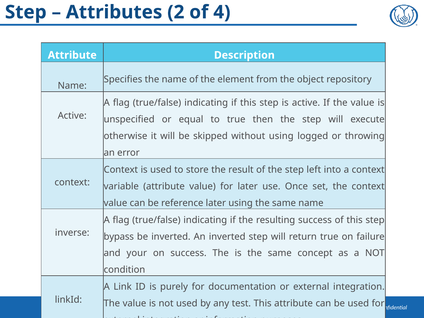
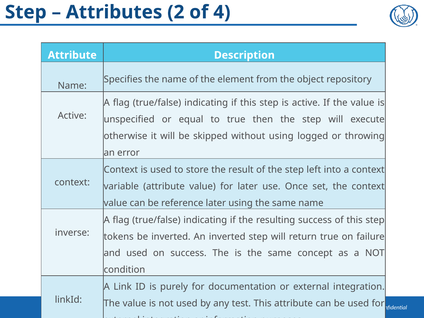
bypass: bypass -> tokens (119, 237)
and your: your -> used (137, 253)
